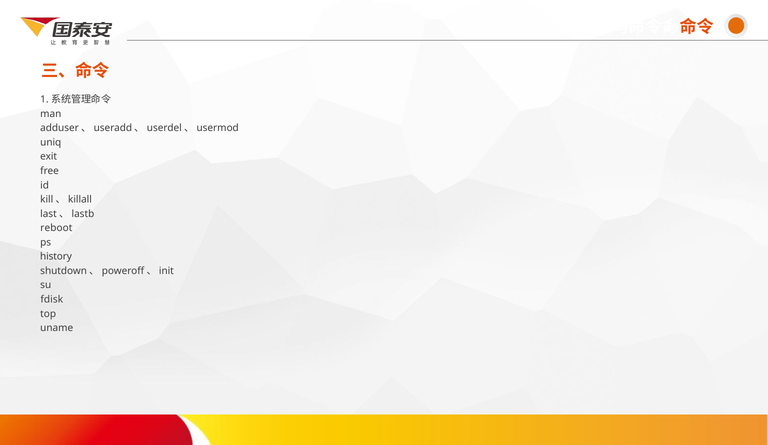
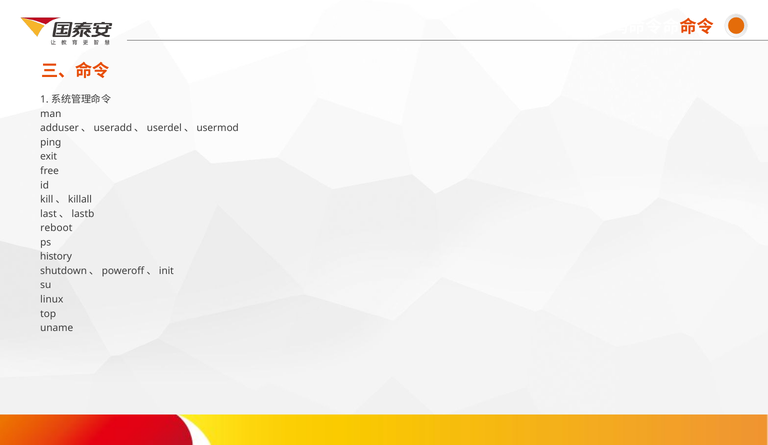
uniq: uniq -> ping (51, 142)
fdisk: fdisk -> linux (52, 299)
